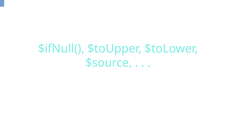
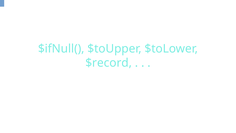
$source: $source -> $record (109, 63)
